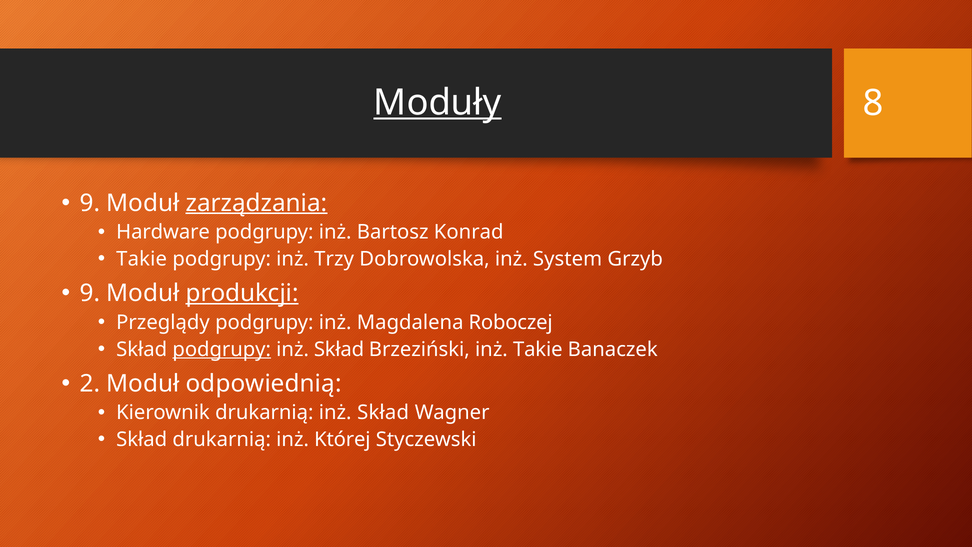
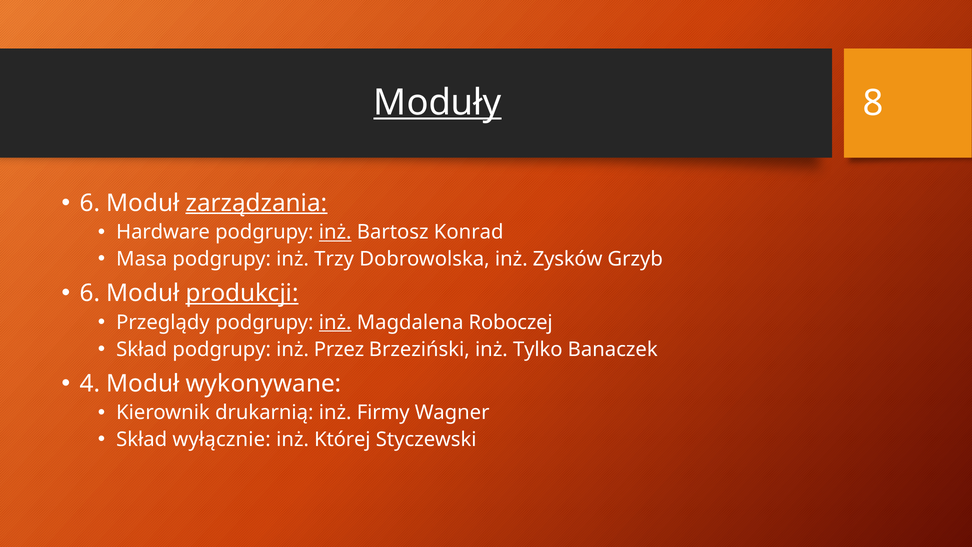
9: 9 -> 6 (90, 203)
inż underline: none -> present (335, 232)
Takie: Takie -> Masa (142, 259)
System: System -> Zysków (568, 259)
9: 9 -> 6 (90, 293)
inż underline: none -> present (335, 322)
podgrupy underline: present -> none (222, 349)
Skład: Skład -> Przez (339, 349)
inż Takie: Takie -> Tylko (538, 349)
2: 2 -> 4 (90, 383)
odpowiednią: odpowiednią -> wykonywane (264, 383)
Skład: Skład -> Firmy (383, 412)
Skład drukarnią: drukarnią -> wyłącznie (222, 439)
